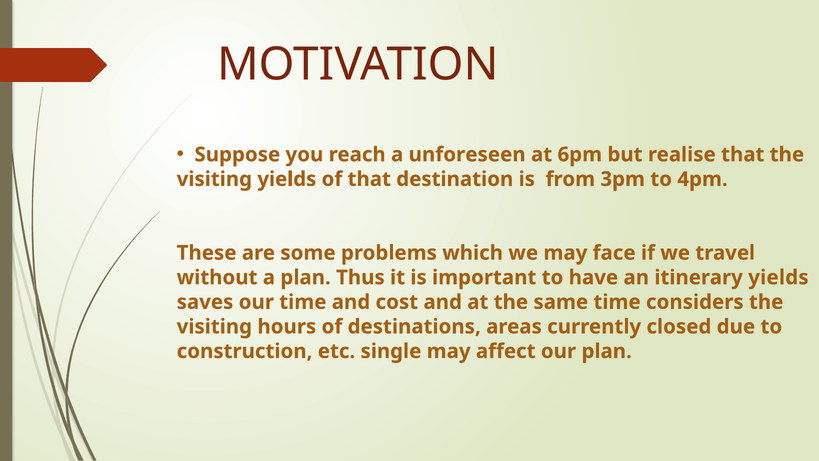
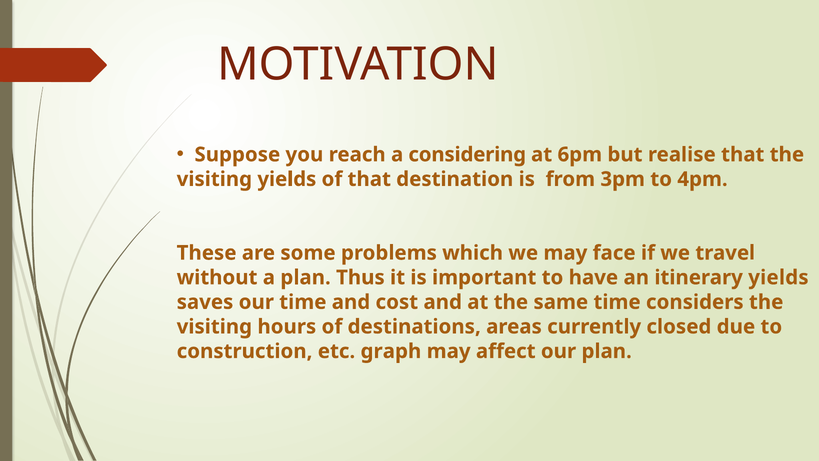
unforeseen: unforeseen -> considering (467, 154)
single: single -> graph (391, 351)
